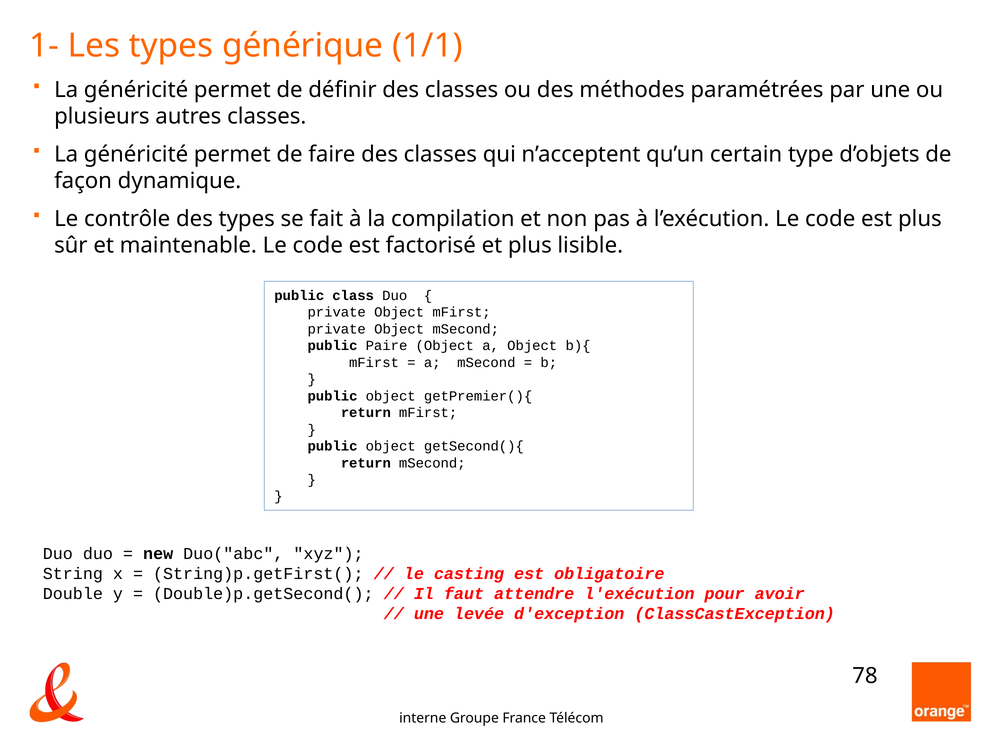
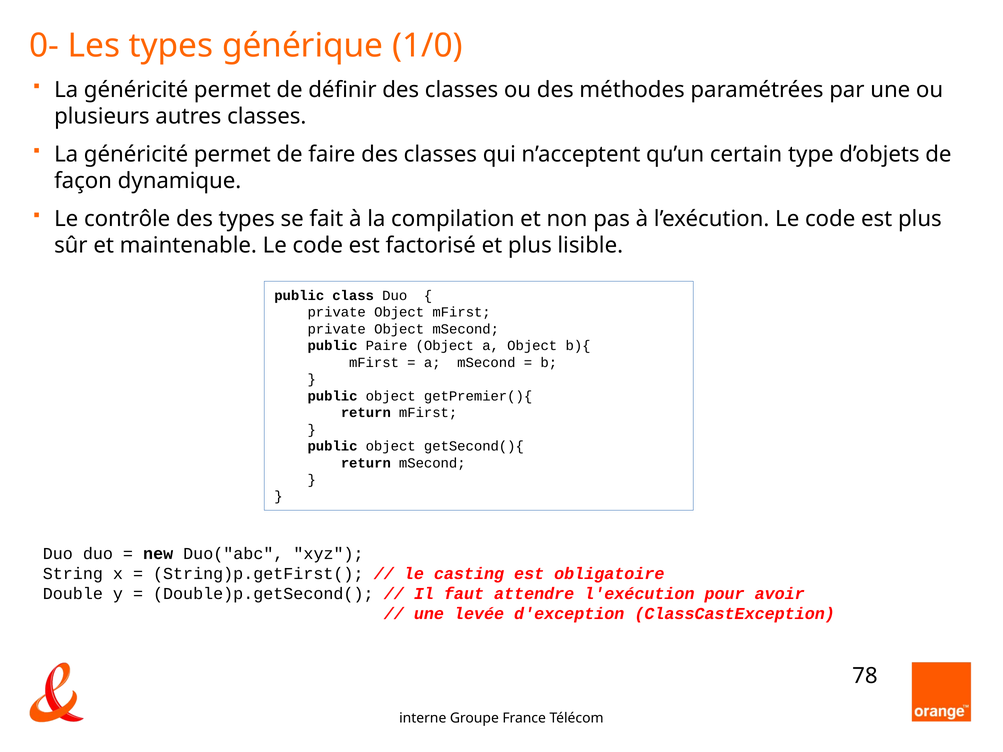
1-: 1- -> 0- (44, 46)
1/1: 1/1 -> 1/0 (427, 46)
